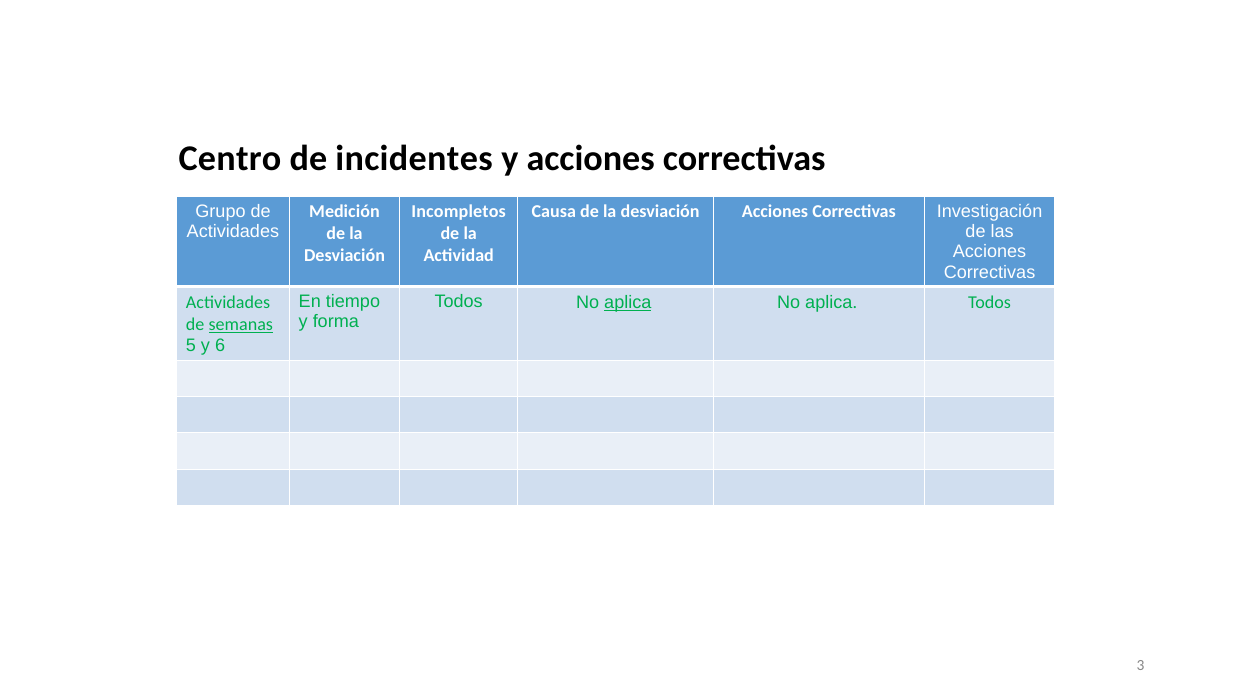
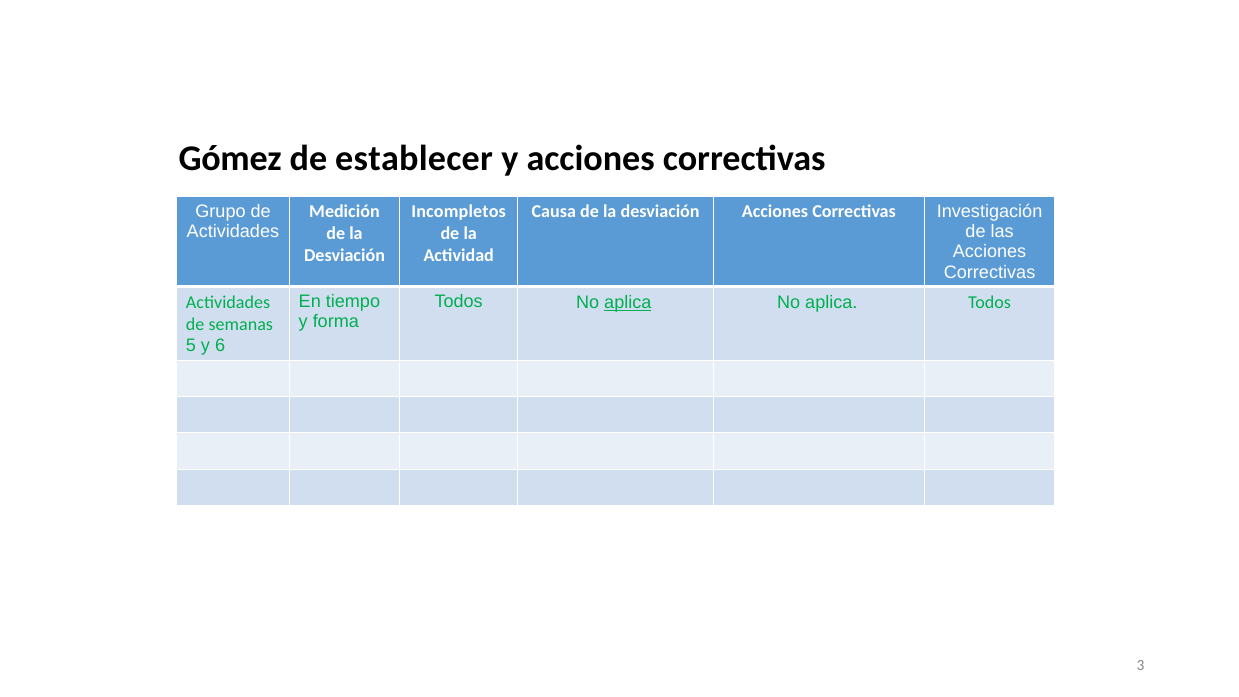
Centro: Centro -> Gómez (230, 159)
incidentes: incidentes -> establecer (414, 159)
semanas underline: present -> none (241, 324)
